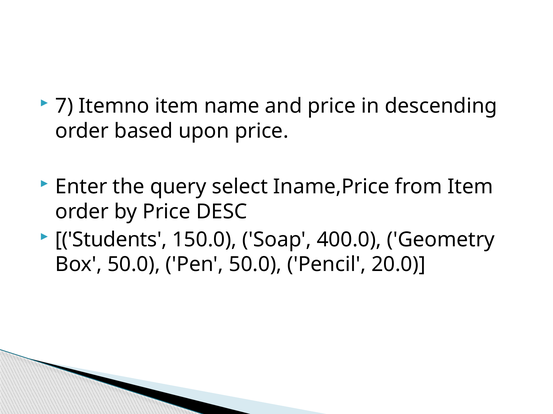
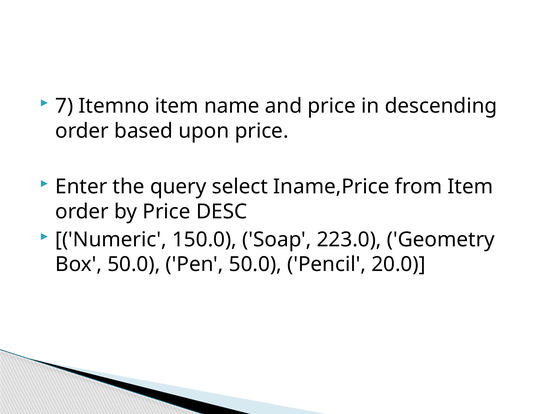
Students: Students -> Numeric (111, 240)
400.0: 400.0 -> 223.0 (349, 240)
